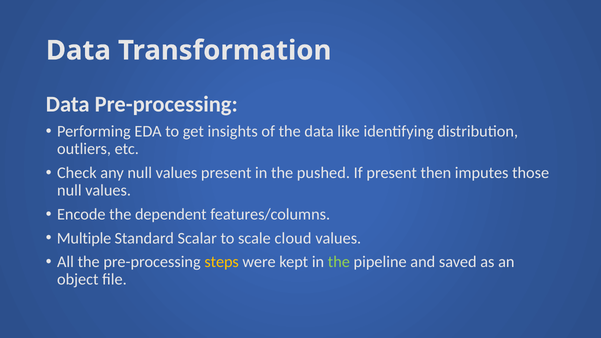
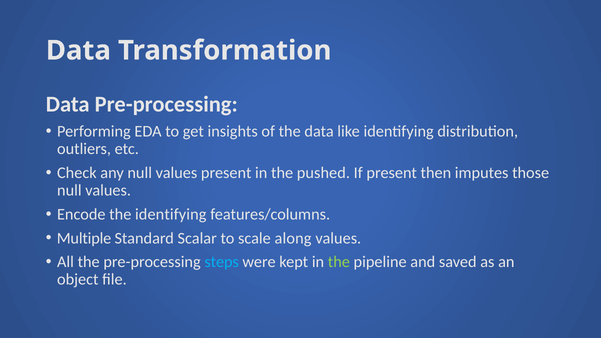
the dependent: dependent -> identifying (171, 214)
cloud: cloud -> along (293, 238)
steps colour: yellow -> light blue (222, 262)
